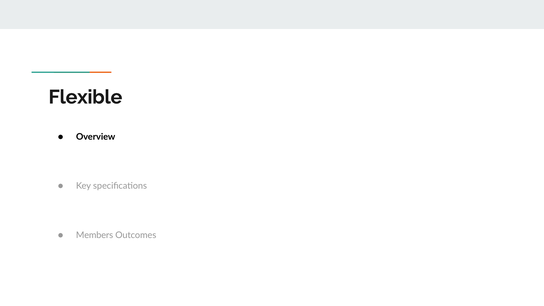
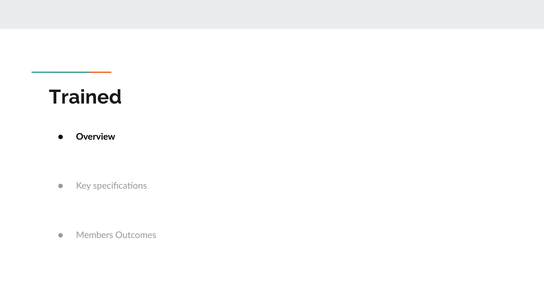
Flexible: Flexible -> Trained (85, 97)
